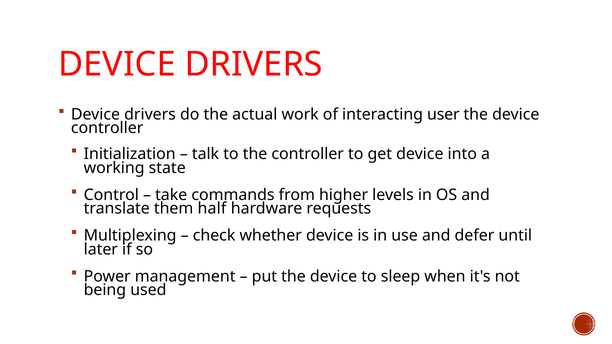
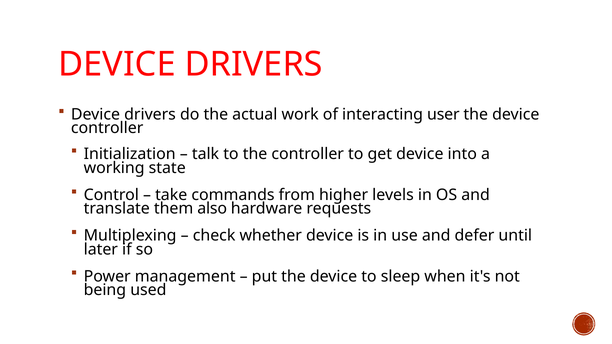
half: half -> also (212, 209)
